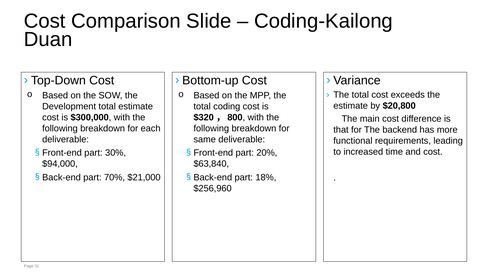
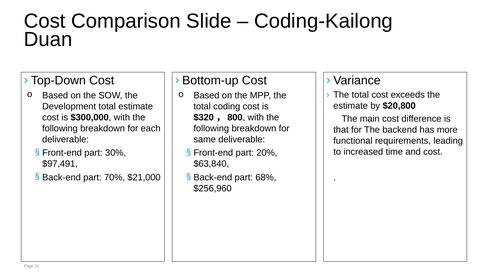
$94,000: $94,000 -> $97,491 (60, 164)
18%: 18% -> 68% (266, 177)
